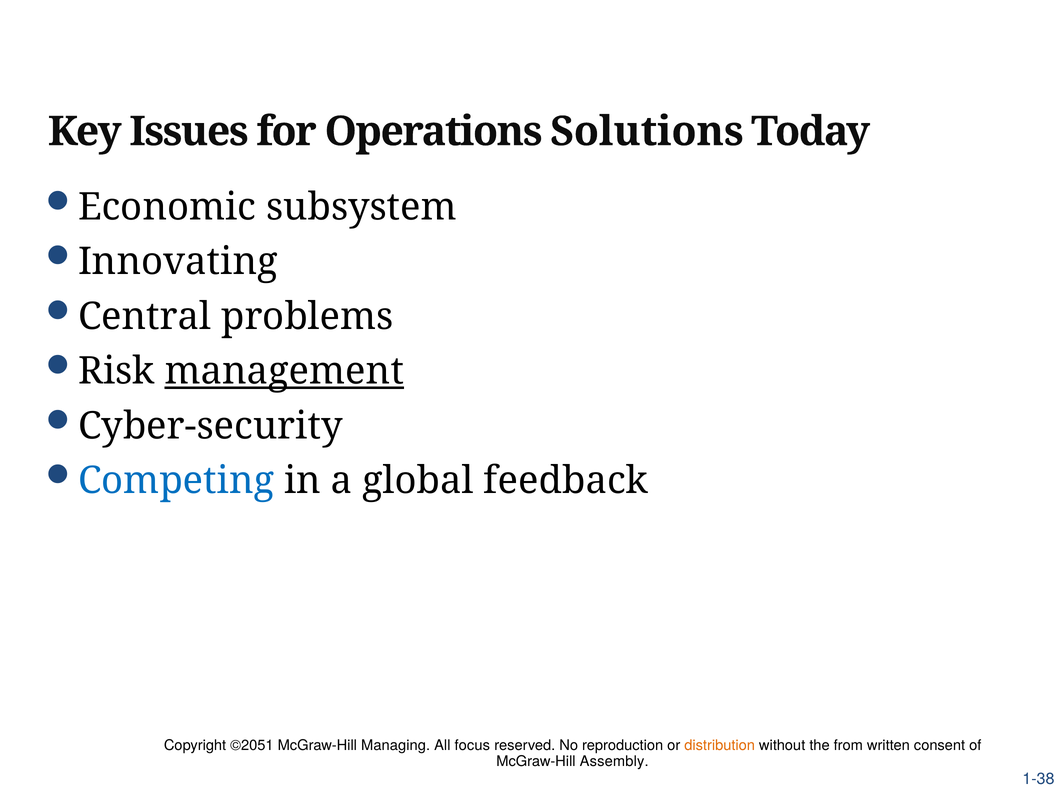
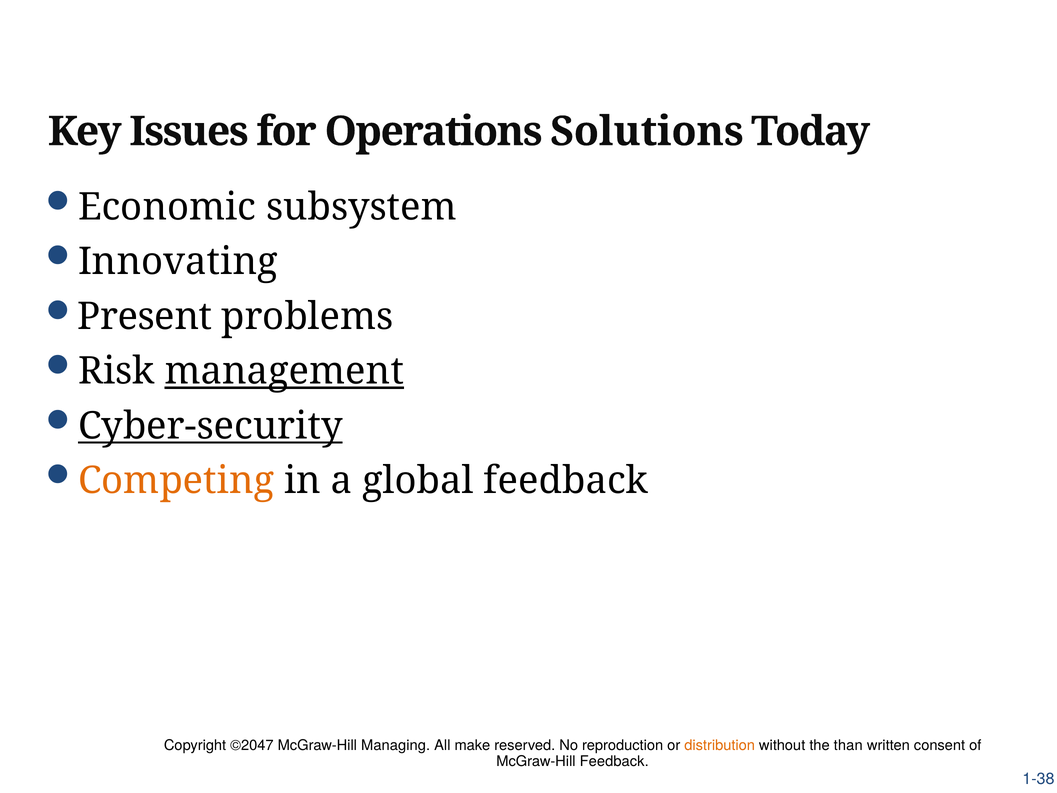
Central: Central -> Present (145, 316)
Cyber-security underline: none -> present (210, 426)
Competing colour: blue -> orange (176, 481)
©2051: ©2051 -> ©2047 (252, 745)
focus: focus -> make (472, 745)
from: from -> than (848, 745)
McGraw-Hill Assembly: Assembly -> Feedback (614, 761)
